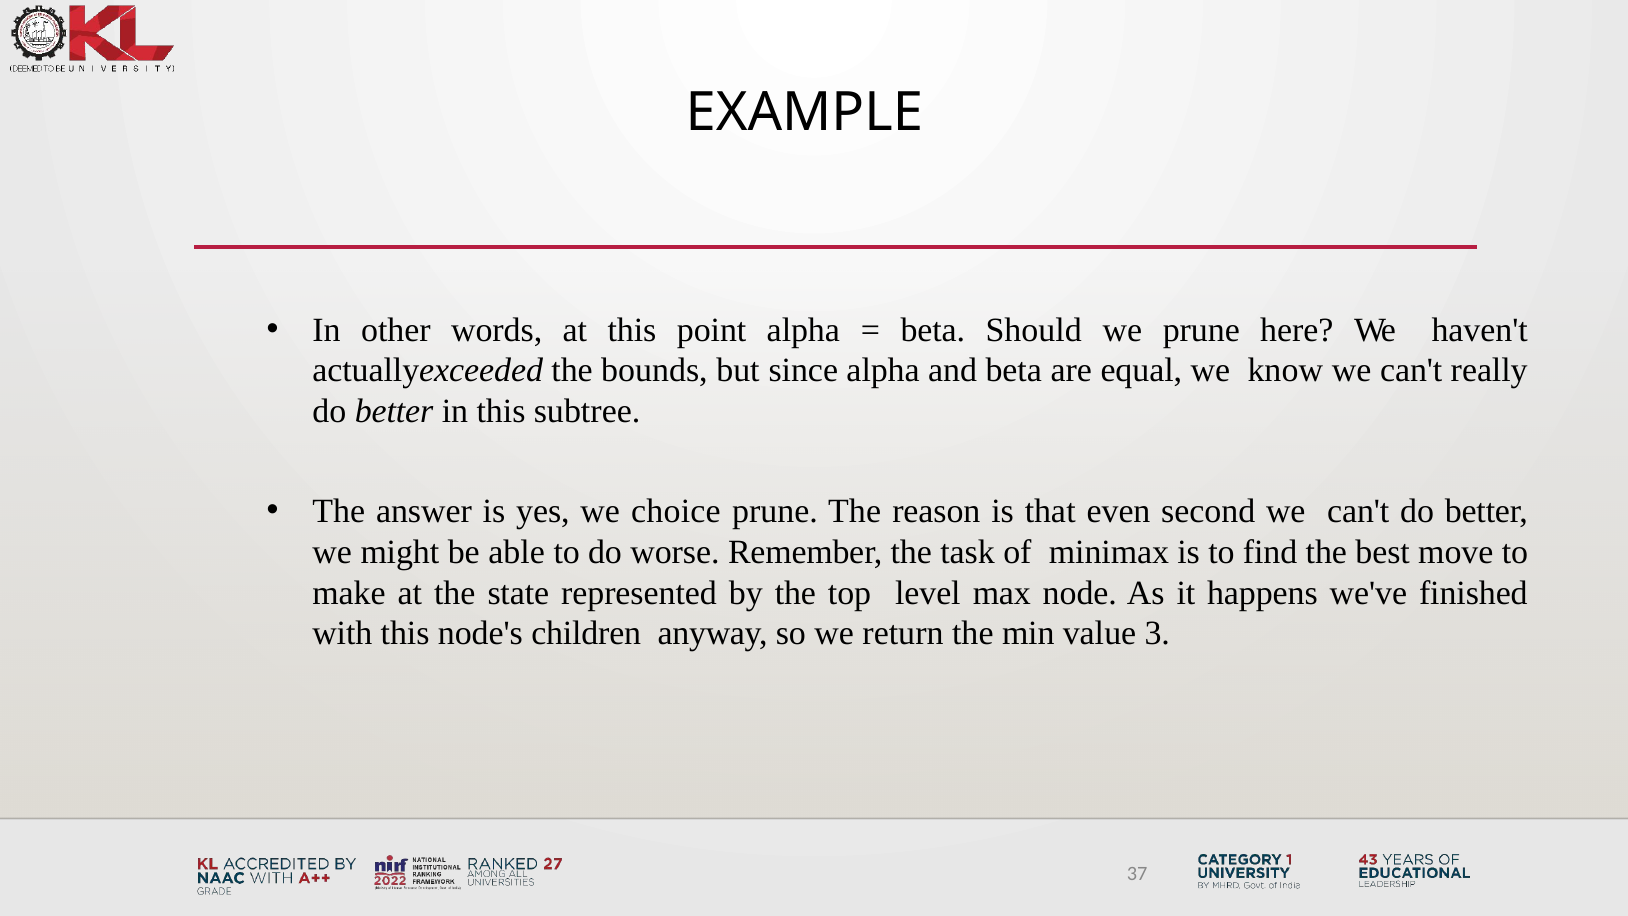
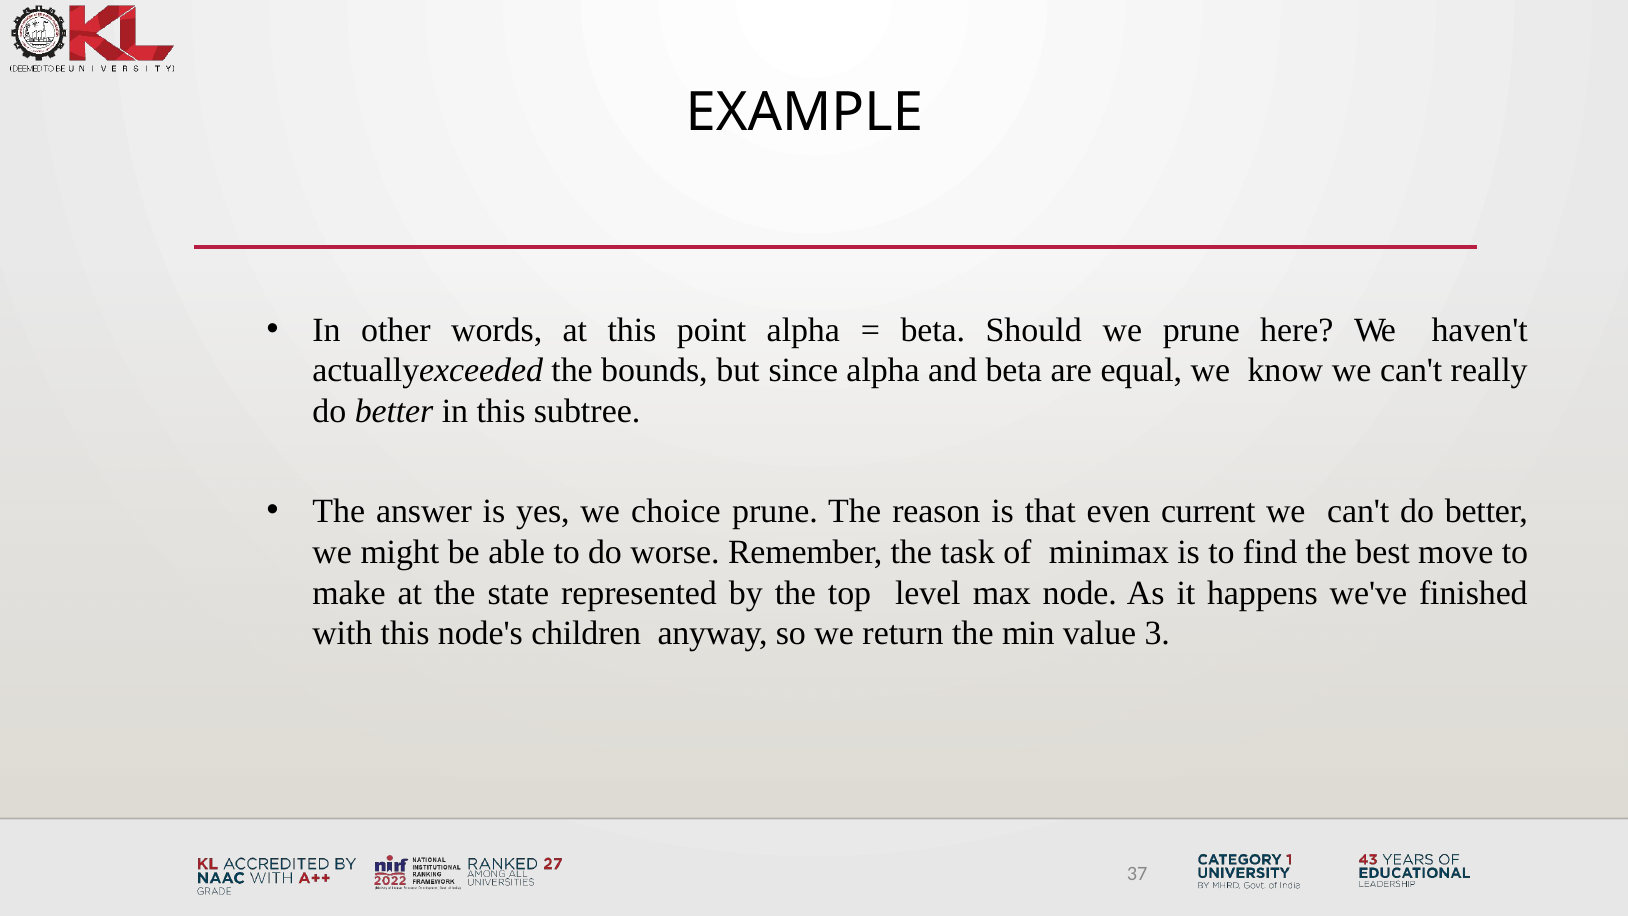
second: second -> current (1208, 511)
